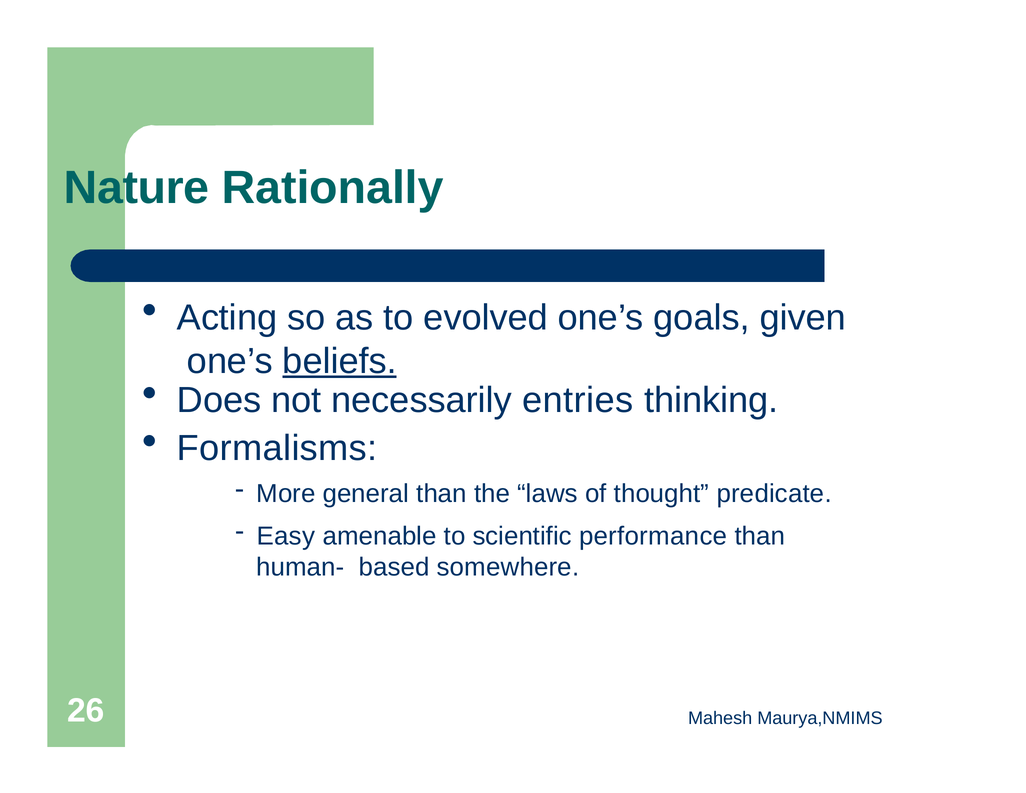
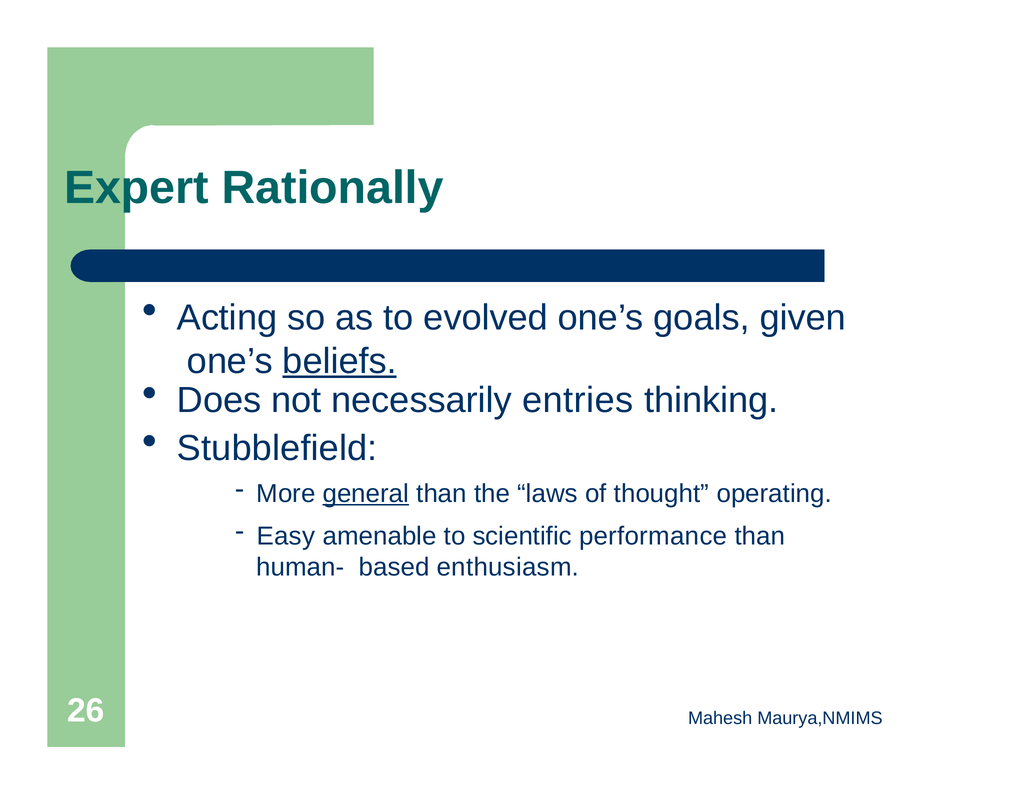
Nature: Nature -> Expert (136, 188)
Formalisms: Formalisms -> Stubblefield (277, 448)
general underline: none -> present (366, 494)
predicate: predicate -> operating (774, 494)
somewhere: somewhere -> enthusiasm (508, 567)
